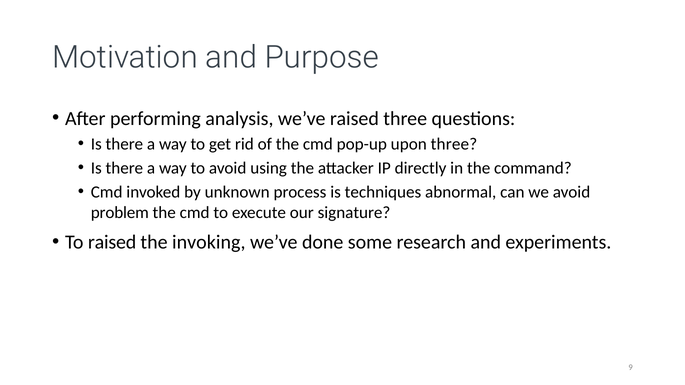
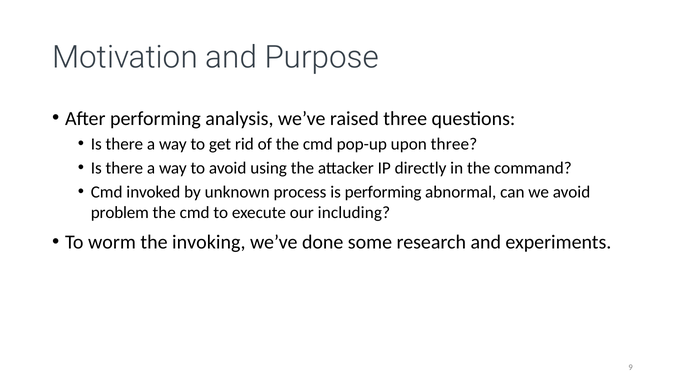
is techniques: techniques -> performing (383, 192)
signature: signature -> including (354, 213)
To raised: raised -> worm (112, 243)
